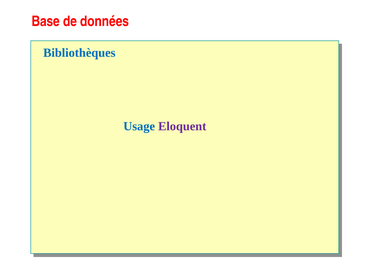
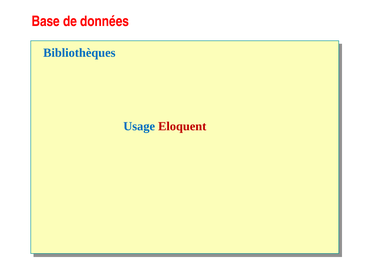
Eloquent colour: purple -> red (182, 126)
